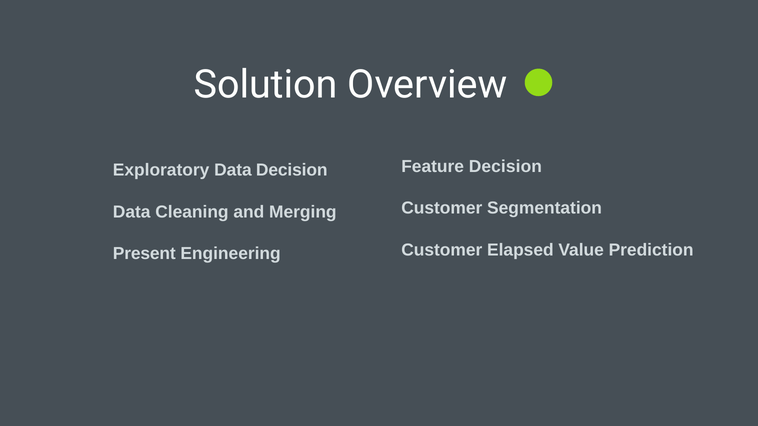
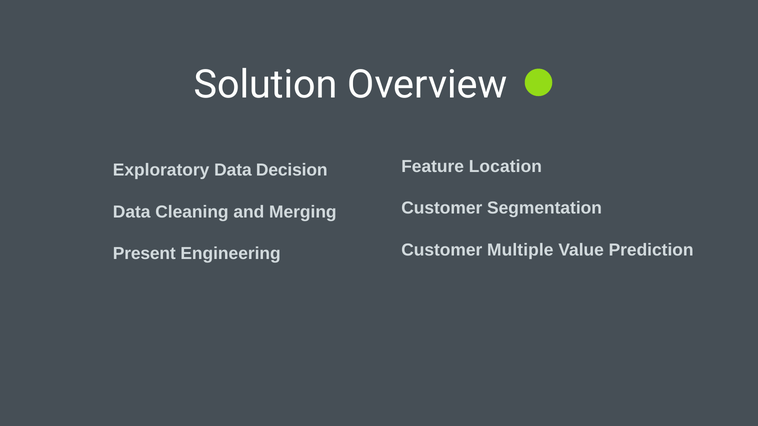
Feature Decision: Decision -> Location (505, 167)
Elapsed: Elapsed -> Multiple (520, 250)
